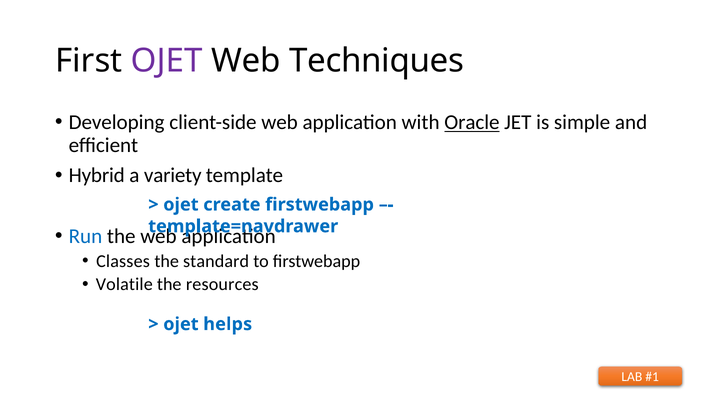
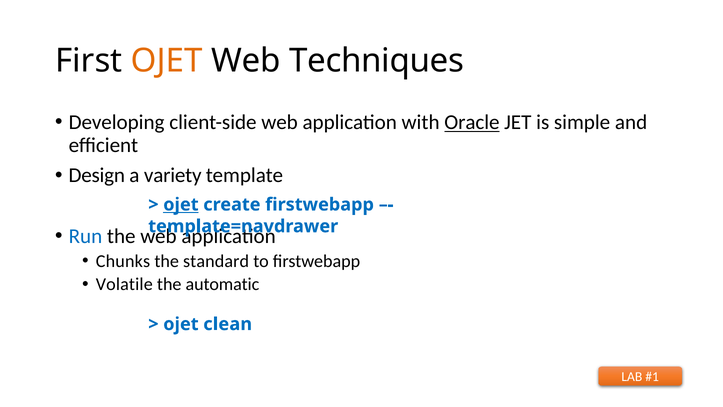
OJET colour: purple -> orange (167, 61)
Hybrid: Hybrid -> Design (97, 175)
ojet underline: none -> present (181, 204)
Classes: Classes -> Chunks (123, 261)
resources: resources -> automatic (222, 284)
helps: helps -> clean (228, 324)
